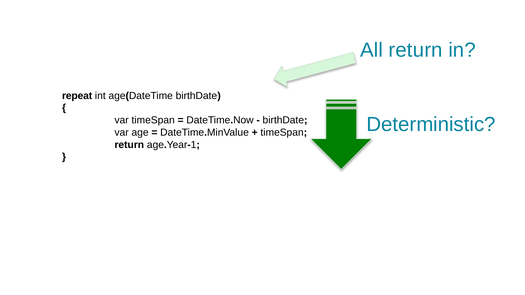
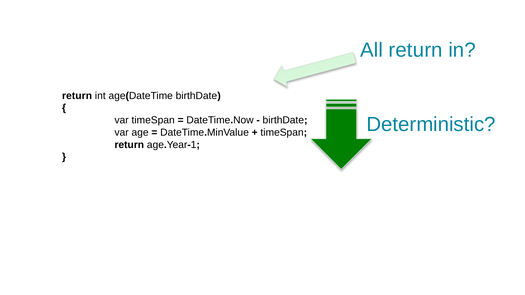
repeat: repeat -> return (77, 96)
